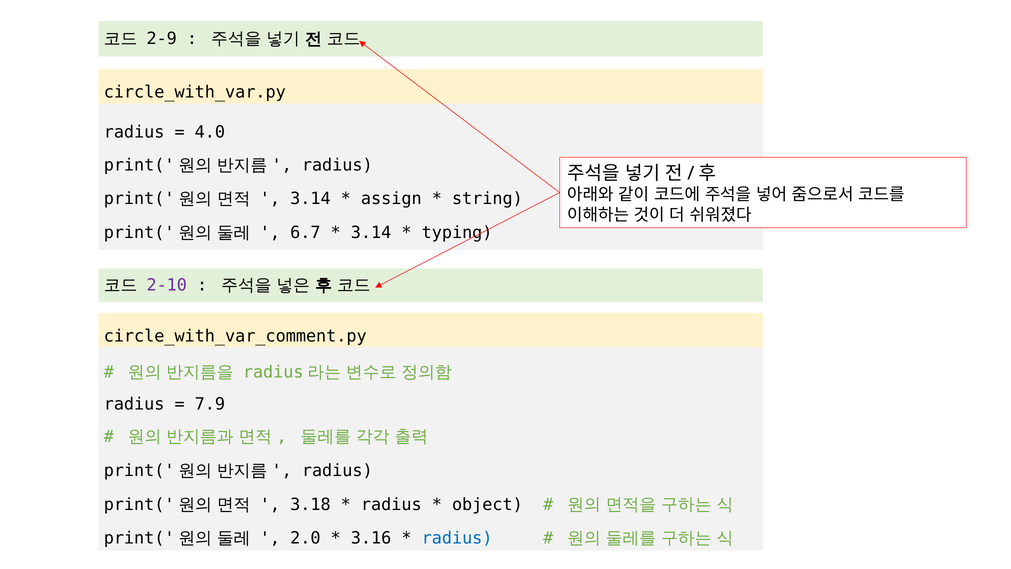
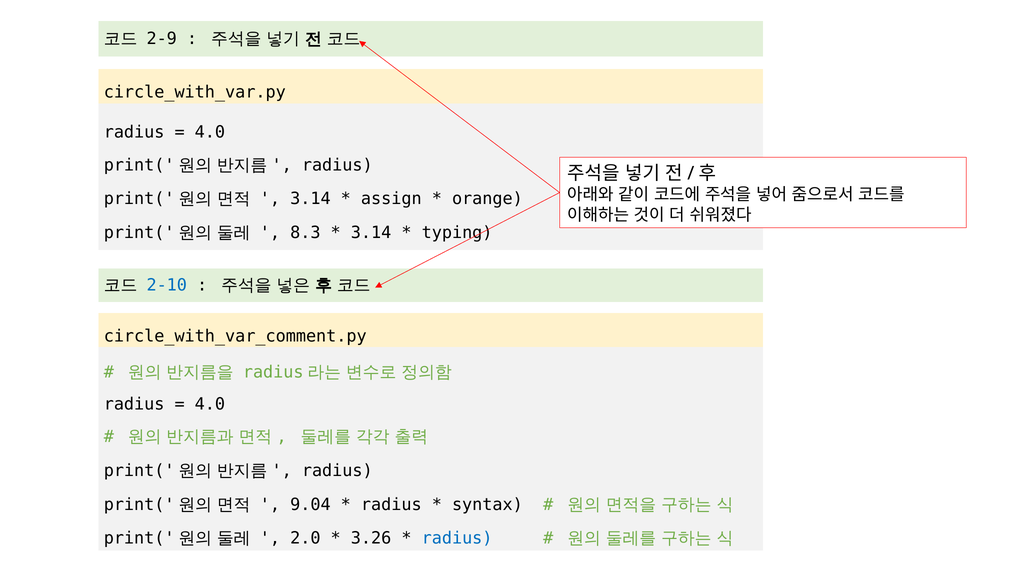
string: string -> orange (487, 199)
6.7: 6.7 -> 8.3 (305, 232)
2-10 colour: purple -> blue (167, 285)
7.9: 7.9 -> 4.0 (210, 404)
3.18: 3.18 -> 9.04 (310, 504)
object: object -> syntax (487, 504)
3.16: 3.16 -> 3.26 (371, 538)
